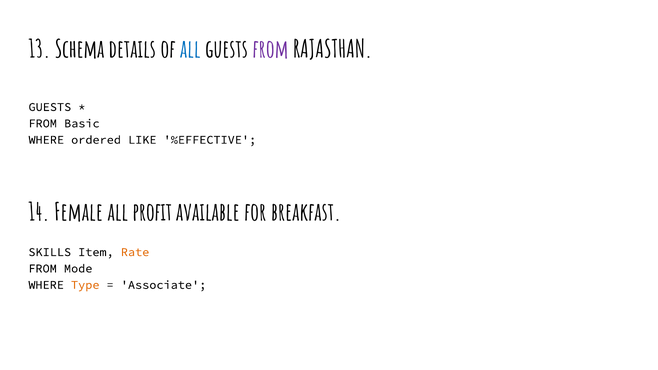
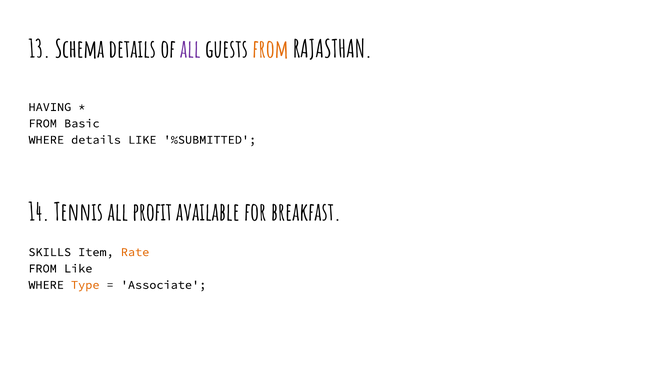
all colour: blue -> purple (190, 50)
from colour: purple -> orange (271, 50)
GUESTS: GUESTS -> HAVING (50, 107)
WHERE ordered: ordered -> details (96, 140)
%EFFECTIVE: %EFFECTIVE -> %SUBMITTED (210, 140)
Female: Female -> Tennis (79, 213)
FROM Mode: Mode -> Like (78, 269)
